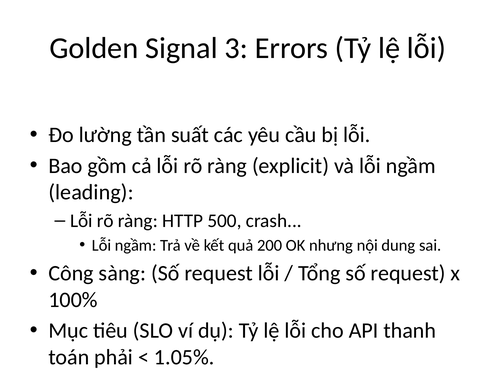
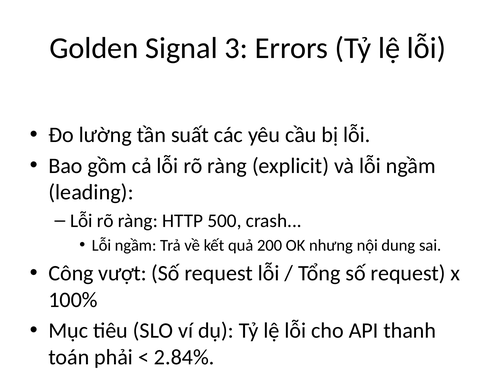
sàng: sàng -> vượt (122, 273)
1.05%: 1.05% -> 2.84% (184, 357)
